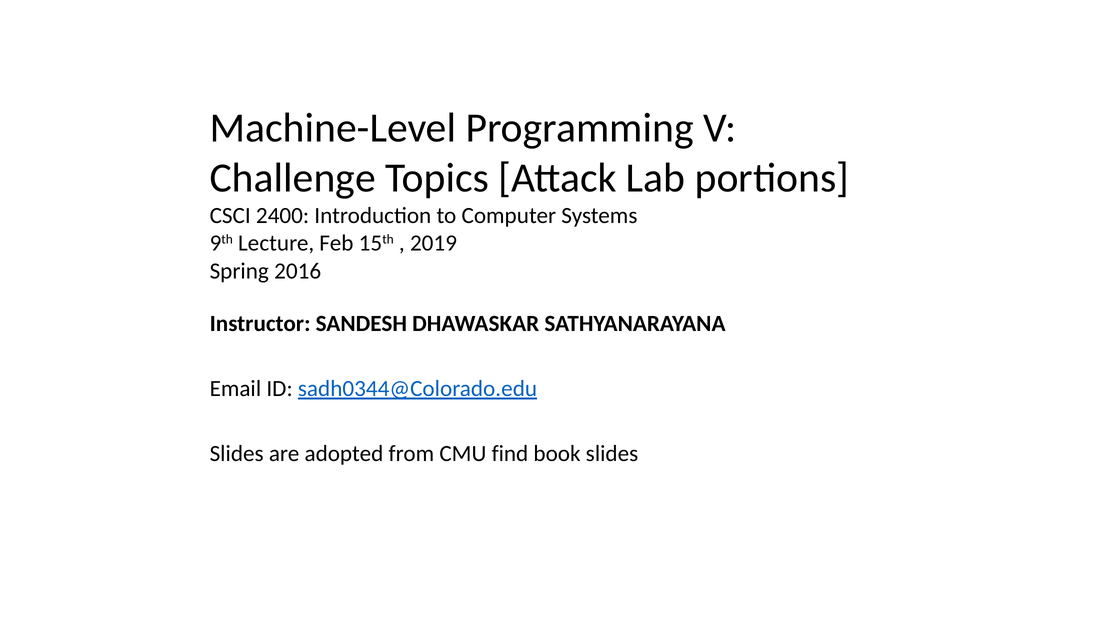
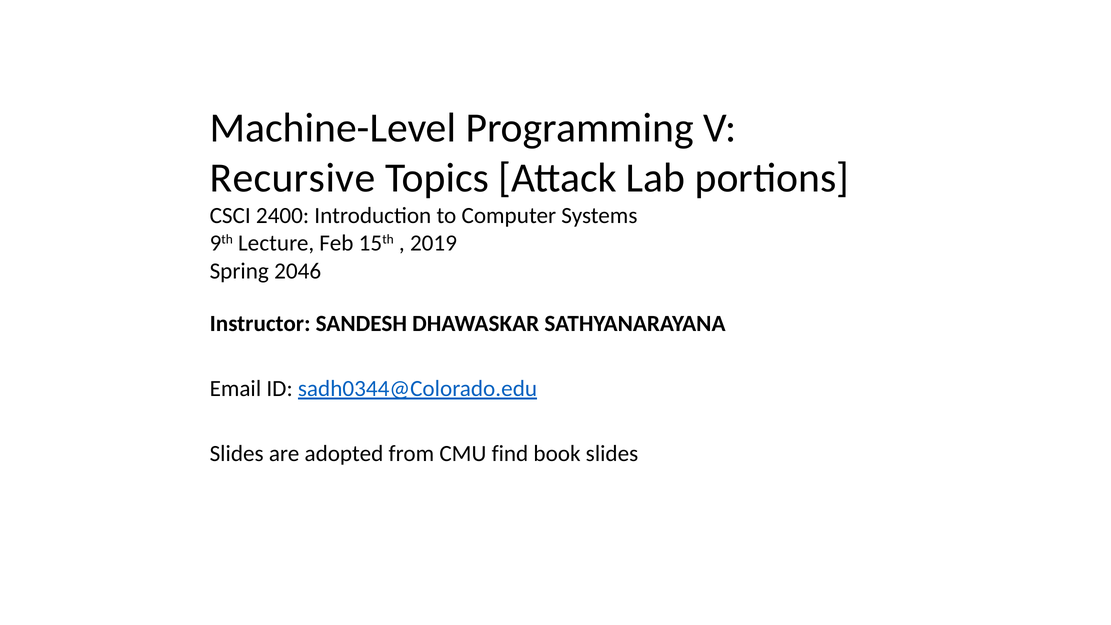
Challenge: Challenge -> Recursive (292, 178)
2016: 2016 -> 2046 (298, 271)
